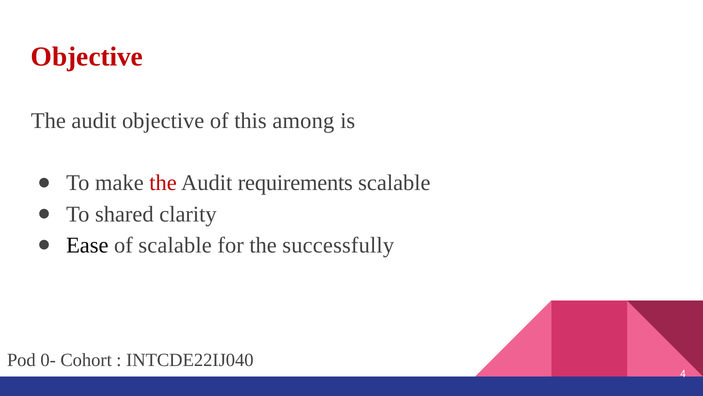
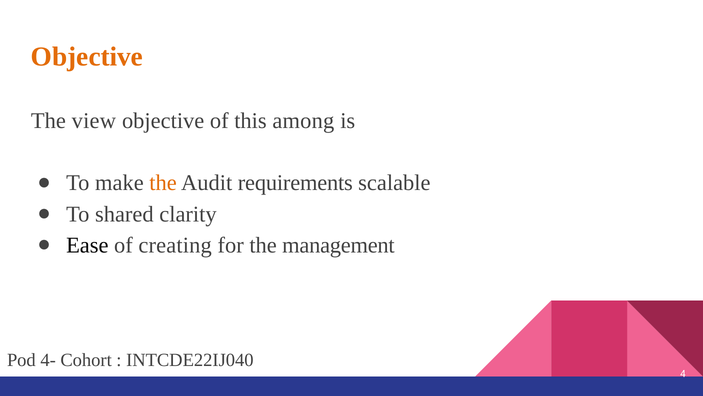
Objective colour: red -> orange (87, 57)
audit: audit -> view (94, 121)
the colour: red -> orange (163, 183)
of scalable: scalable -> creating (175, 245)
successfully: successfully -> management (338, 245)
0-: 0- -> 4- (48, 360)
